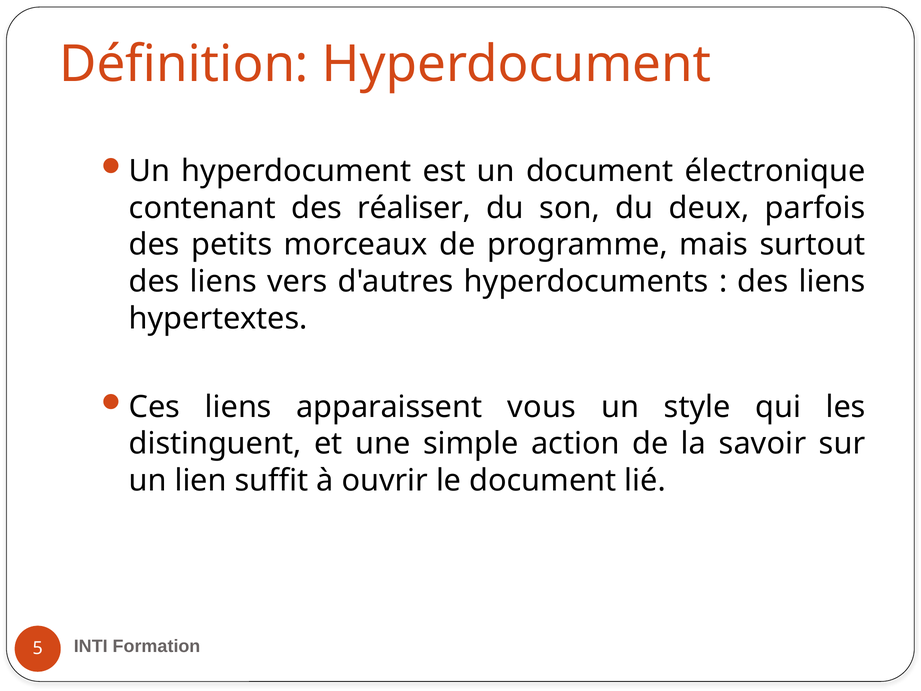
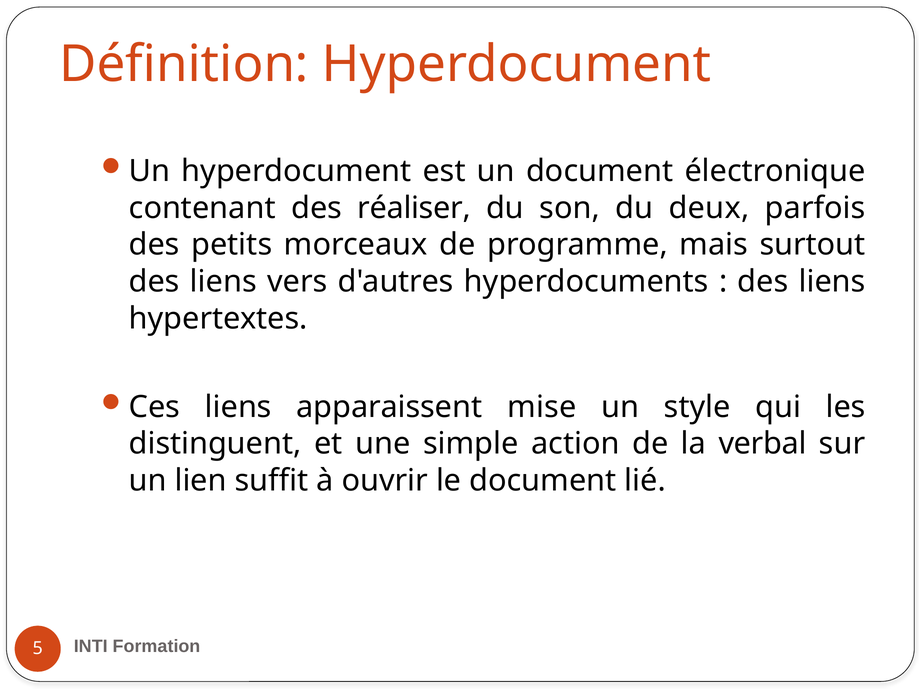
vous: vous -> mise (542, 407)
savoir: savoir -> verbal (763, 444)
